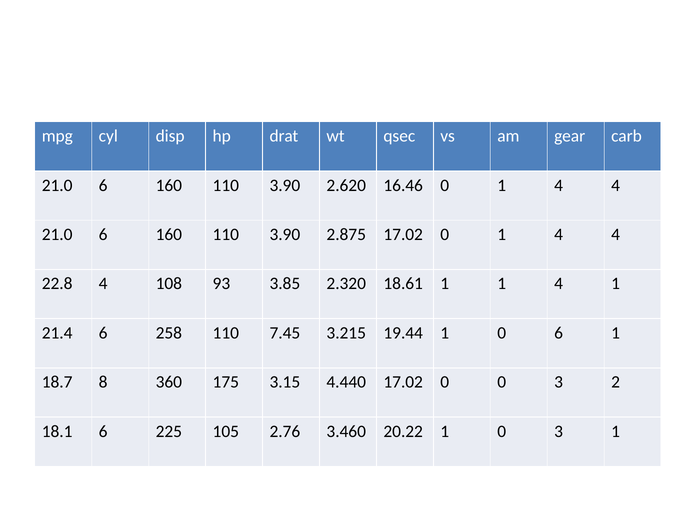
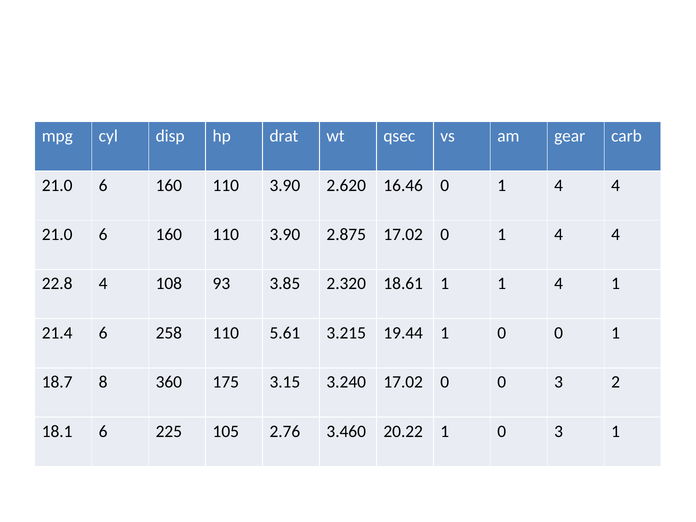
7.45: 7.45 -> 5.61 (285, 333)
1 0 6: 6 -> 0 (559, 333)
4.440: 4.440 -> 3.240 (346, 382)
